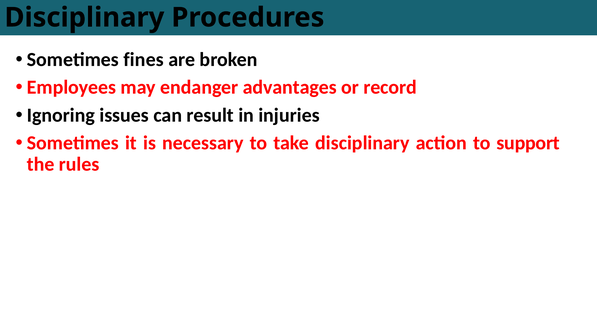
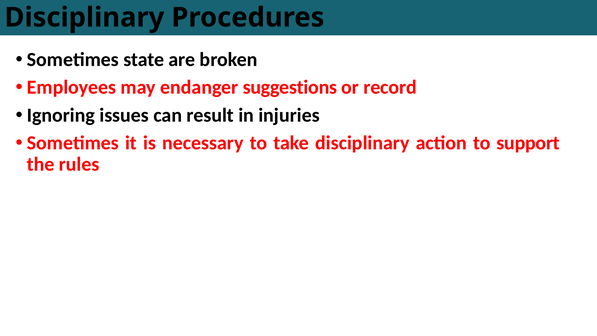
fines: fines -> state (144, 60)
advantages: advantages -> suggestions (290, 87)
